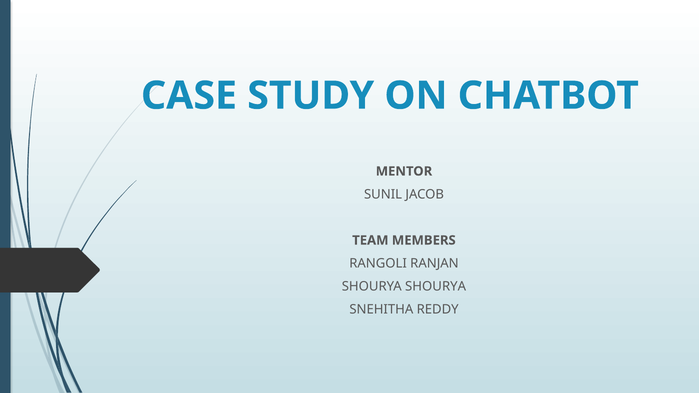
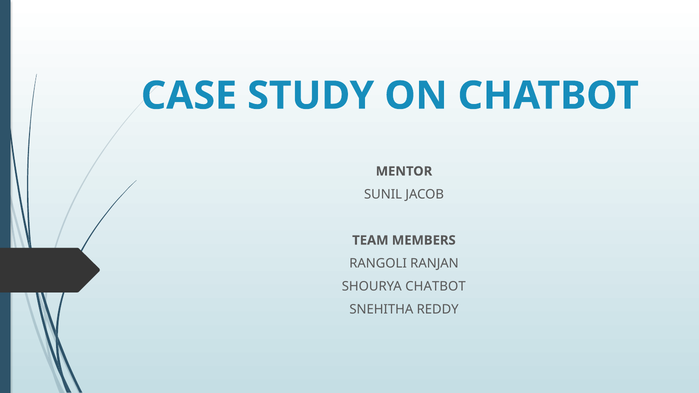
SHOURYA SHOURYA: SHOURYA -> CHATBOT (436, 286)
